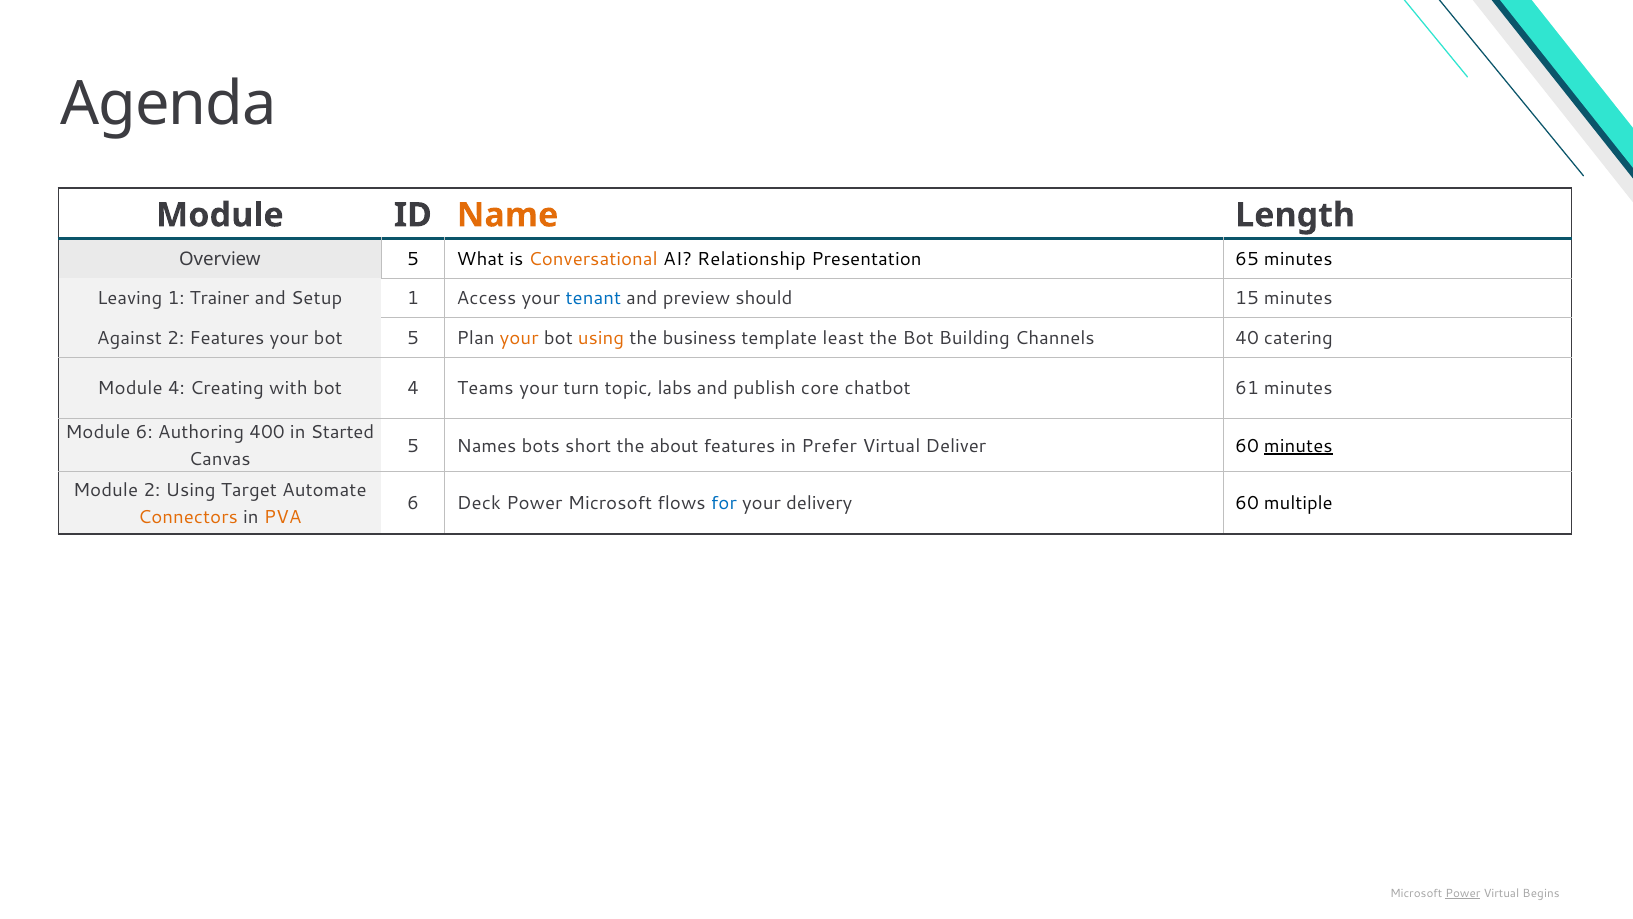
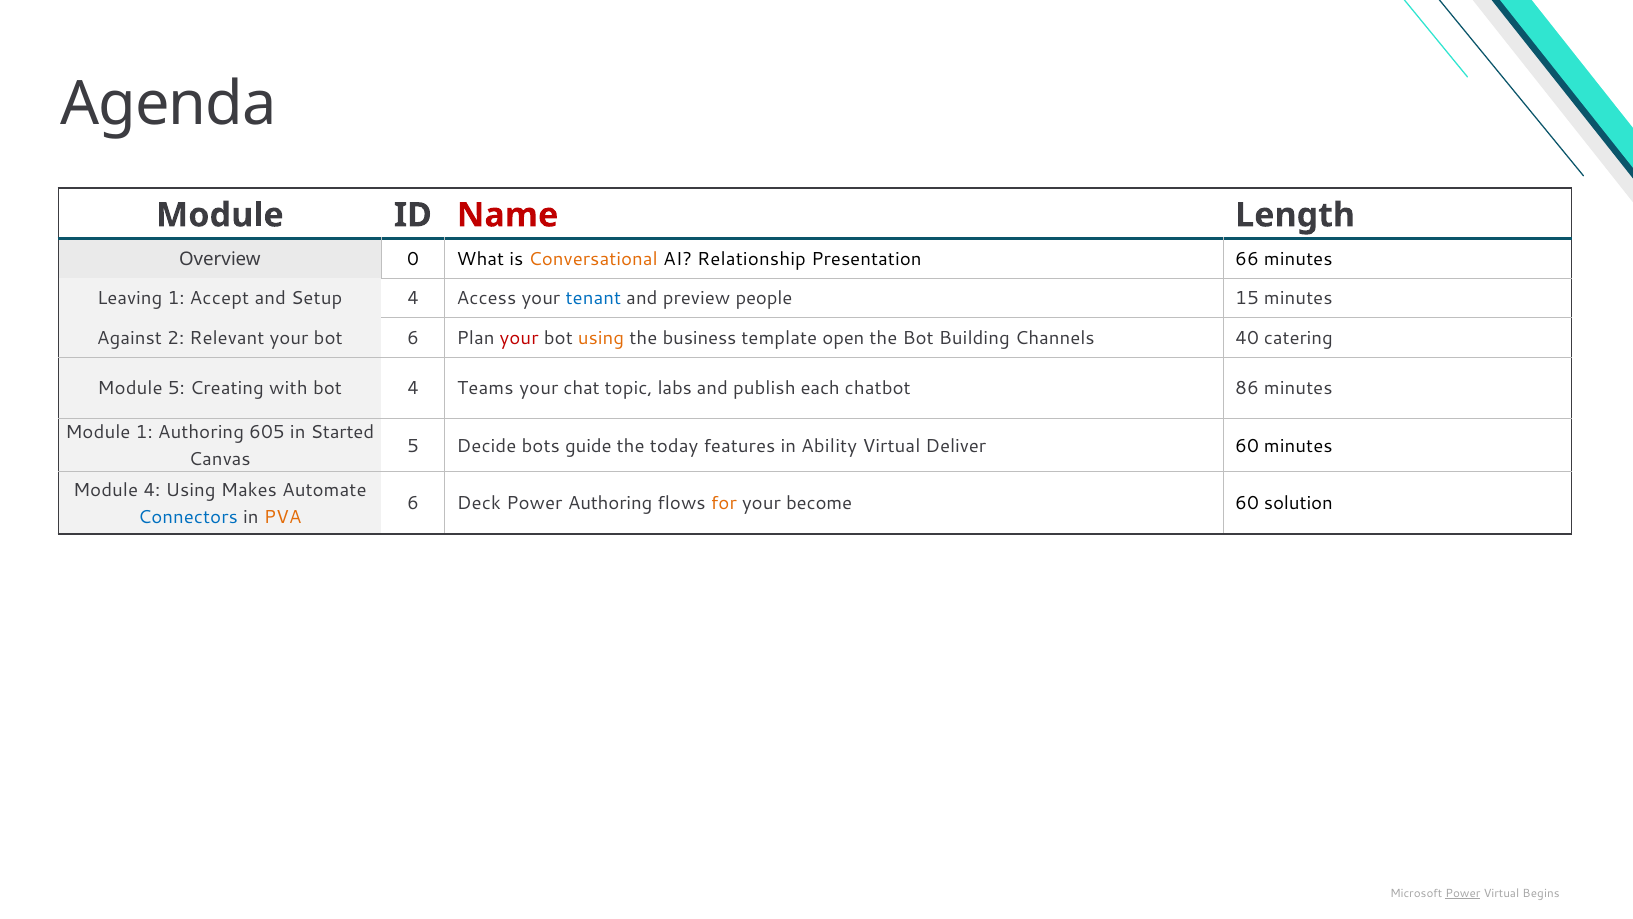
Name colour: orange -> red (508, 215)
Overview 5: 5 -> 0 (413, 259)
65: 65 -> 66 (1247, 259)
Trainer: Trainer -> Accept (219, 299)
Setup 1: 1 -> 4 (413, 299)
should: should -> people (764, 299)
2 Features: Features -> Relevant (227, 338)
bot 5: 5 -> 6 (413, 338)
your colour: orange -> red (519, 338)
least: least -> open (843, 338)
Module 4: 4 -> 5 (176, 389)
turn: turn -> chat (582, 389)
core: core -> each (820, 389)
61: 61 -> 86 (1247, 389)
Module 6: 6 -> 1 (144, 432)
400: 400 -> 605 (267, 432)
Names: Names -> Decide (487, 446)
short: short -> guide (588, 446)
about: about -> today (674, 446)
Prefer: Prefer -> Ability (829, 446)
minutes underline: present -> none (1298, 446)
Module 2: 2 -> 4 (152, 490)
Target: Target -> Makes (249, 490)
Power Microsoft: Microsoft -> Authoring (610, 504)
for colour: blue -> orange (724, 504)
delivery: delivery -> become (819, 504)
multiple: multiple -> solution (1298, 504)
Connectors colour: orange -> blue (188, 517)
